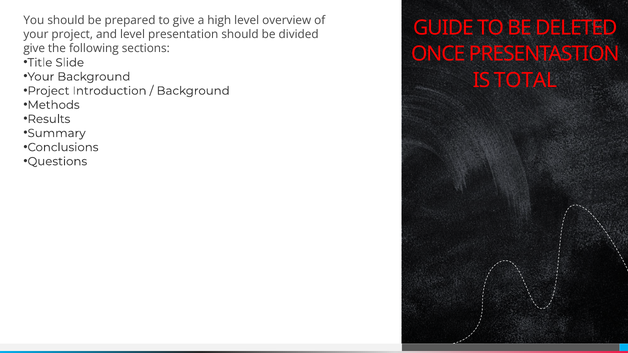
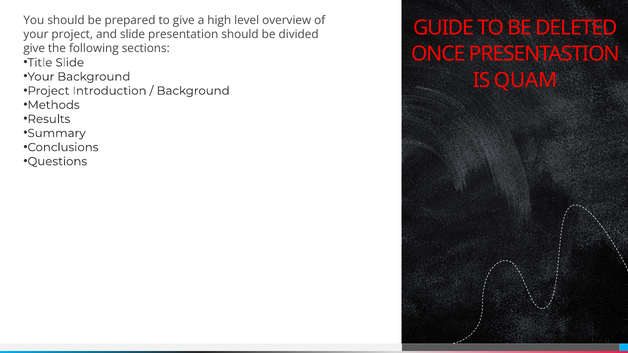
and level: level -> slide (133, 34)
TOTAL: TOTAL -> QUAM (525, 80)
